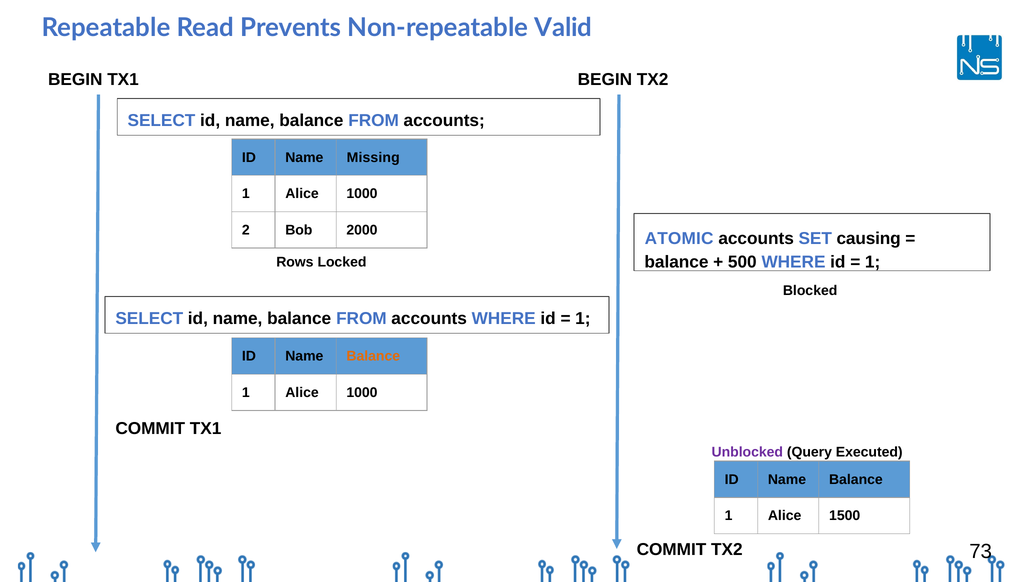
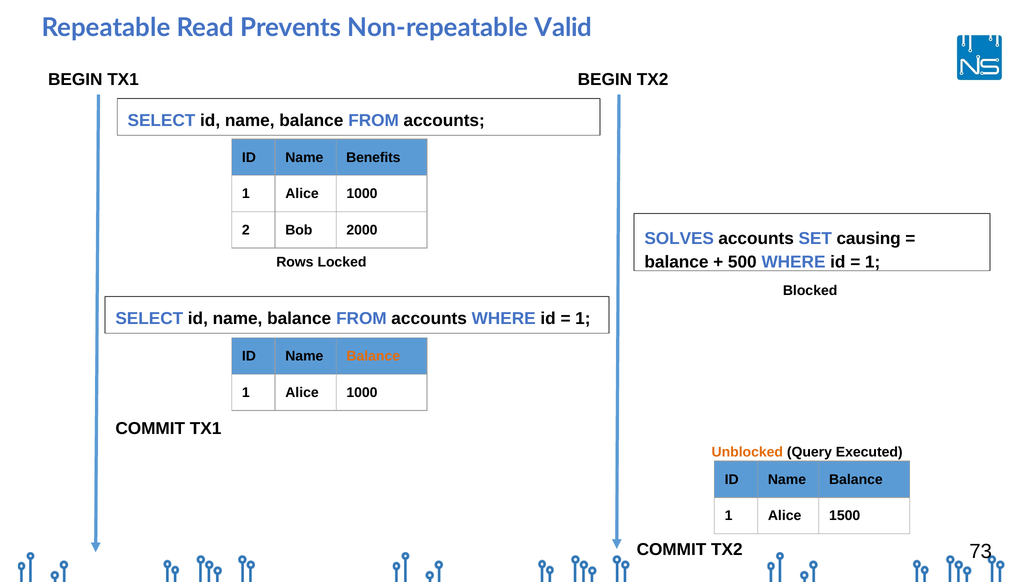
Missing: Missing -> Benefits (373, 157)
ATOMIC: ATOMIC -> SOLVES (679, 239)
Unblocked colour: purple -> orange (747, 452)
